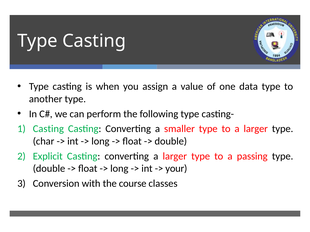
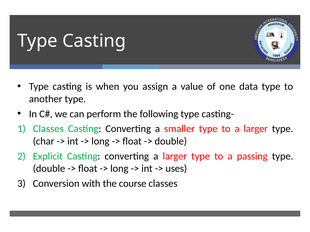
Casting: Casting -> Classes (48, 129)
your: your -> uses (176, 169)
